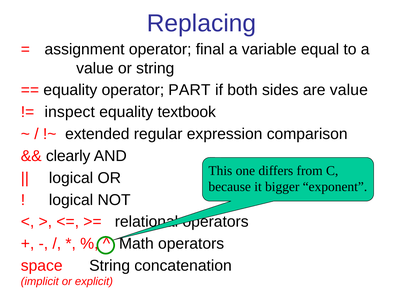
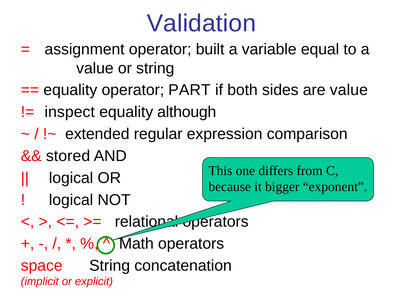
Replacing: Replacing -> Validation (201, 24)
final: final -> built (210, 49)
textbook: textbook -> although (187, 112)
clearly: clearly -> stored (68, 156)
